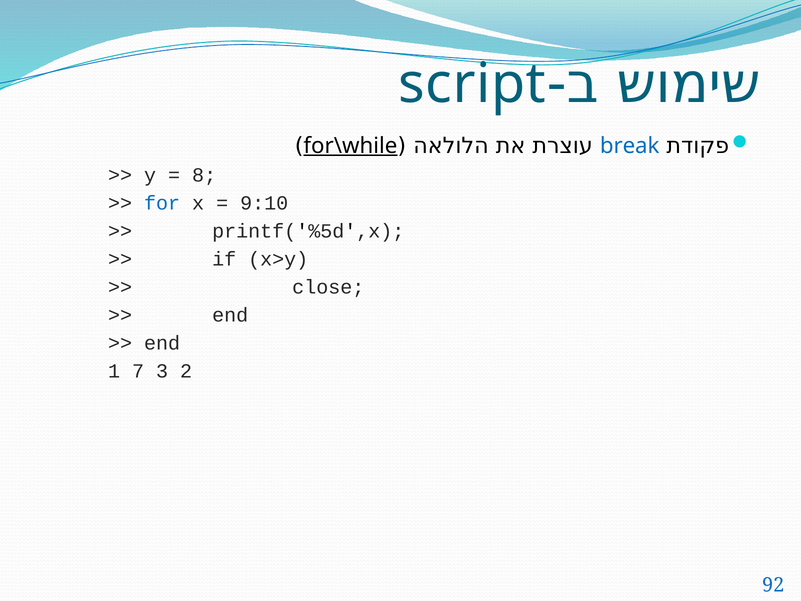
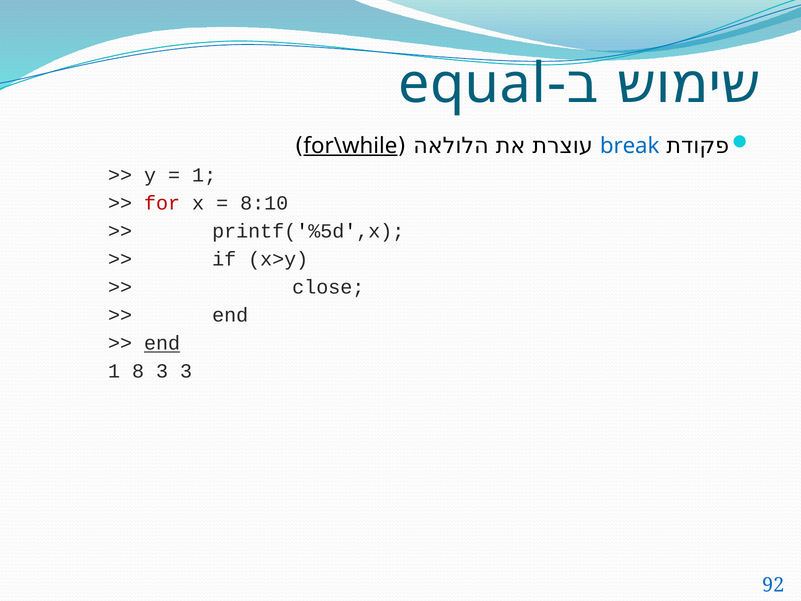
script: script -> equal (472, 84)
8: 8 -> 1 (204, 175)
for colour: blue -> red (162, 203)
9:10: 9:10 -> 8:10 (264, 203)
end underline: none -> present (162, 343)
7: 7 -> 8 (138, 371)
3 2: 2 -> 3 (186, 371)
